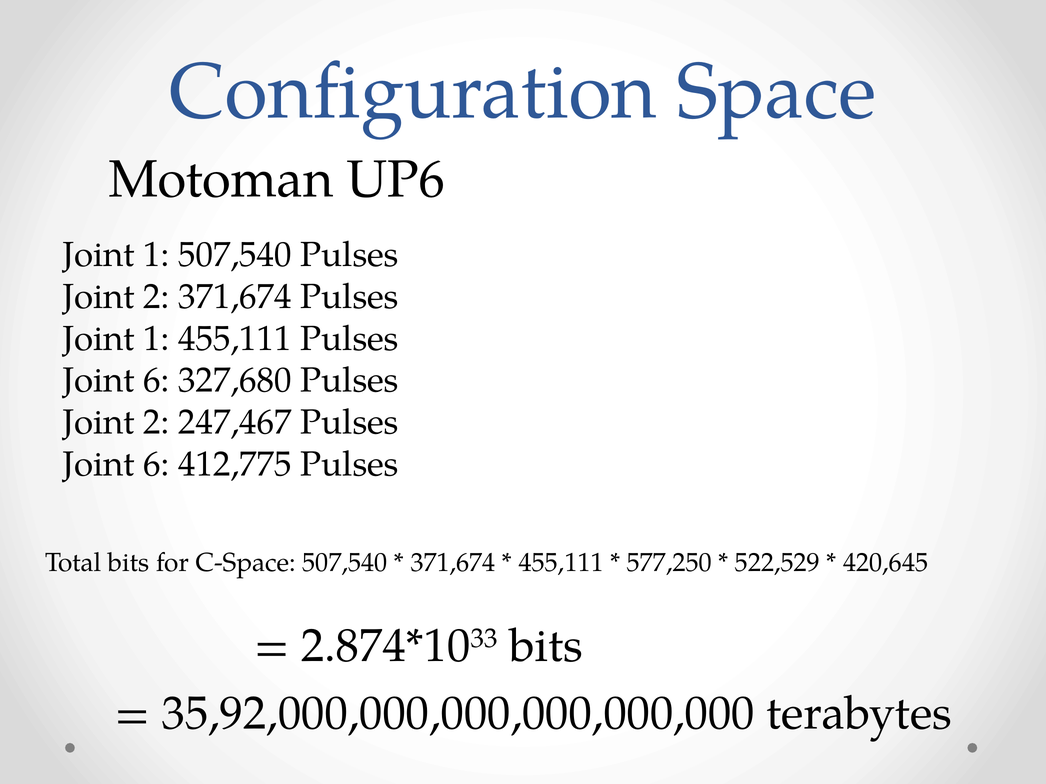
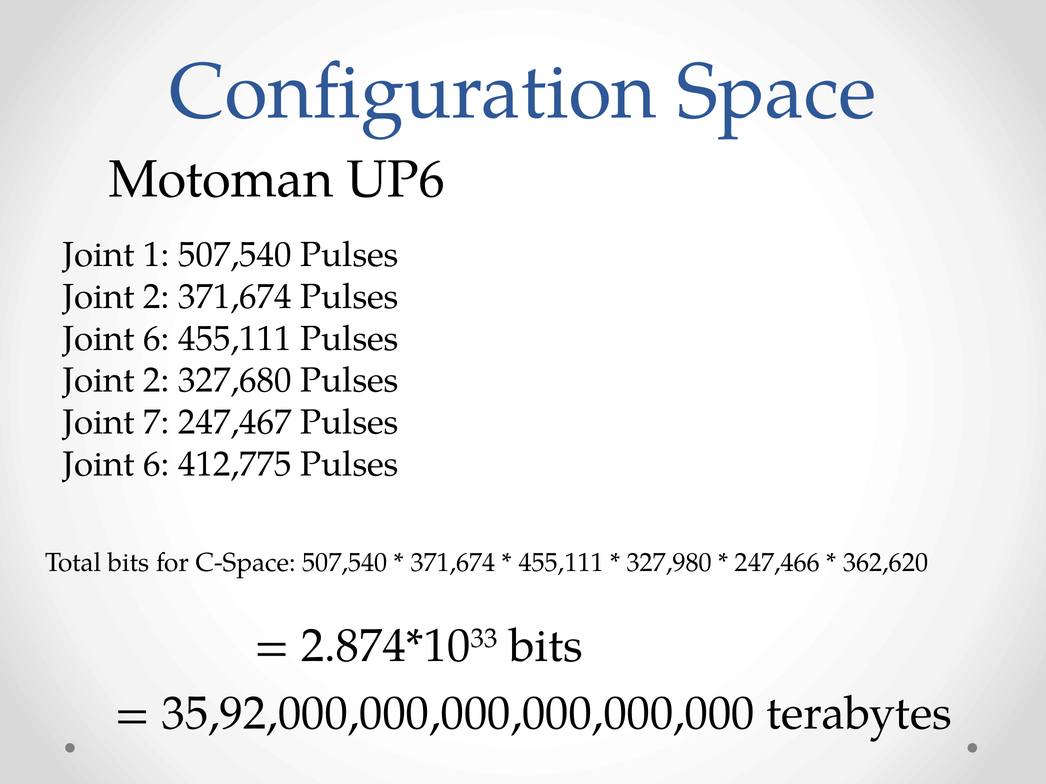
1: 1 -> 6 (157, 339)
6: 6 -> 2 (157, 381)
2: 2 -> 7 (157, 422)
577,250: 577,250 -> 327,980 (669, 563)
522,529: 522,529 -> 247,466 (778, 563)
420,645: 420,645 -> 362,620 (886, 563)
